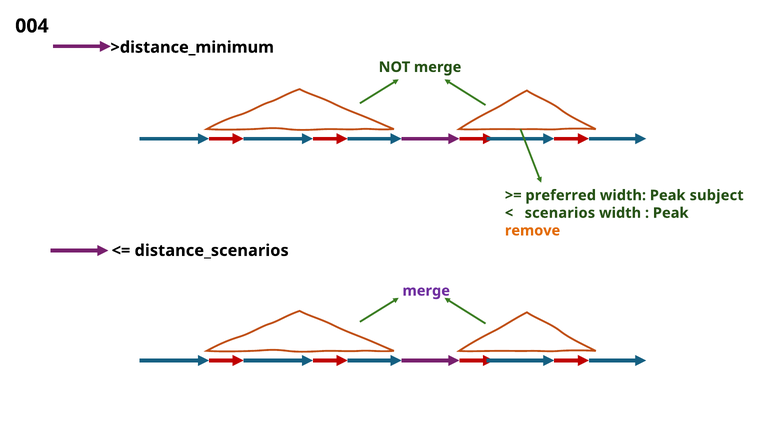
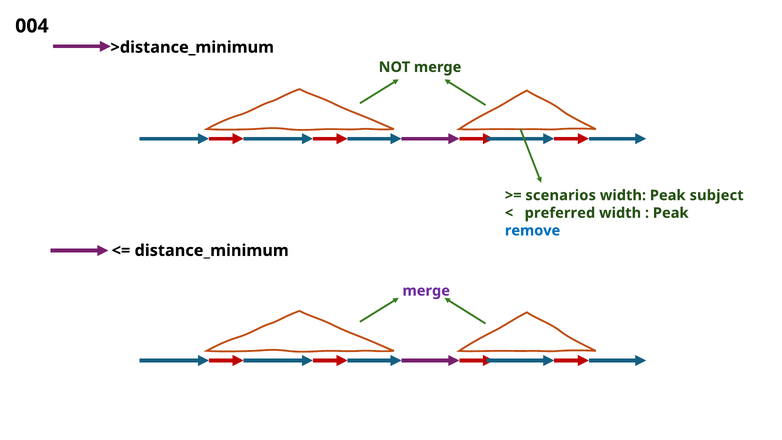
preferred: preferred -> scenarios (561, 195)
scenarios: scenarios -> preferred (560, 213)
remove colour: orange -> blue (533, 230)
distance_scenarios: distance_scenarios -> distance_minimum (212, 250)
